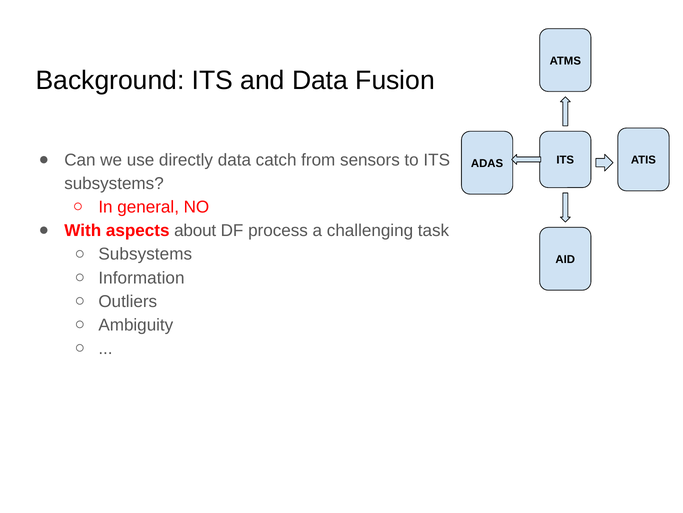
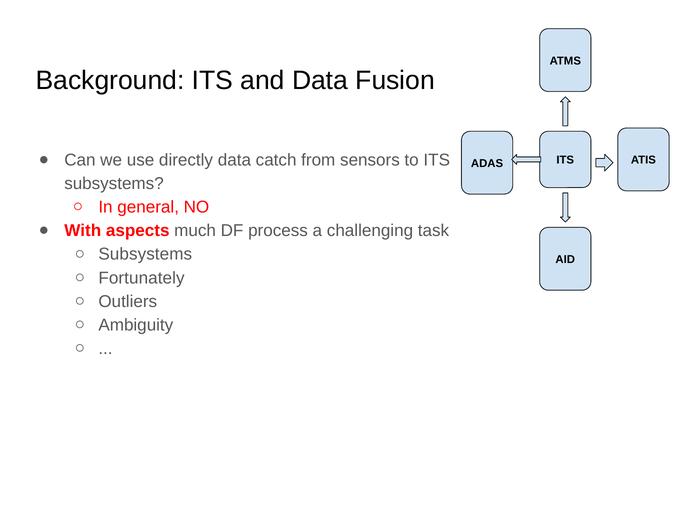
about: about -> much (195, 230)
Information: Information -> Fortunately (141, 278)
